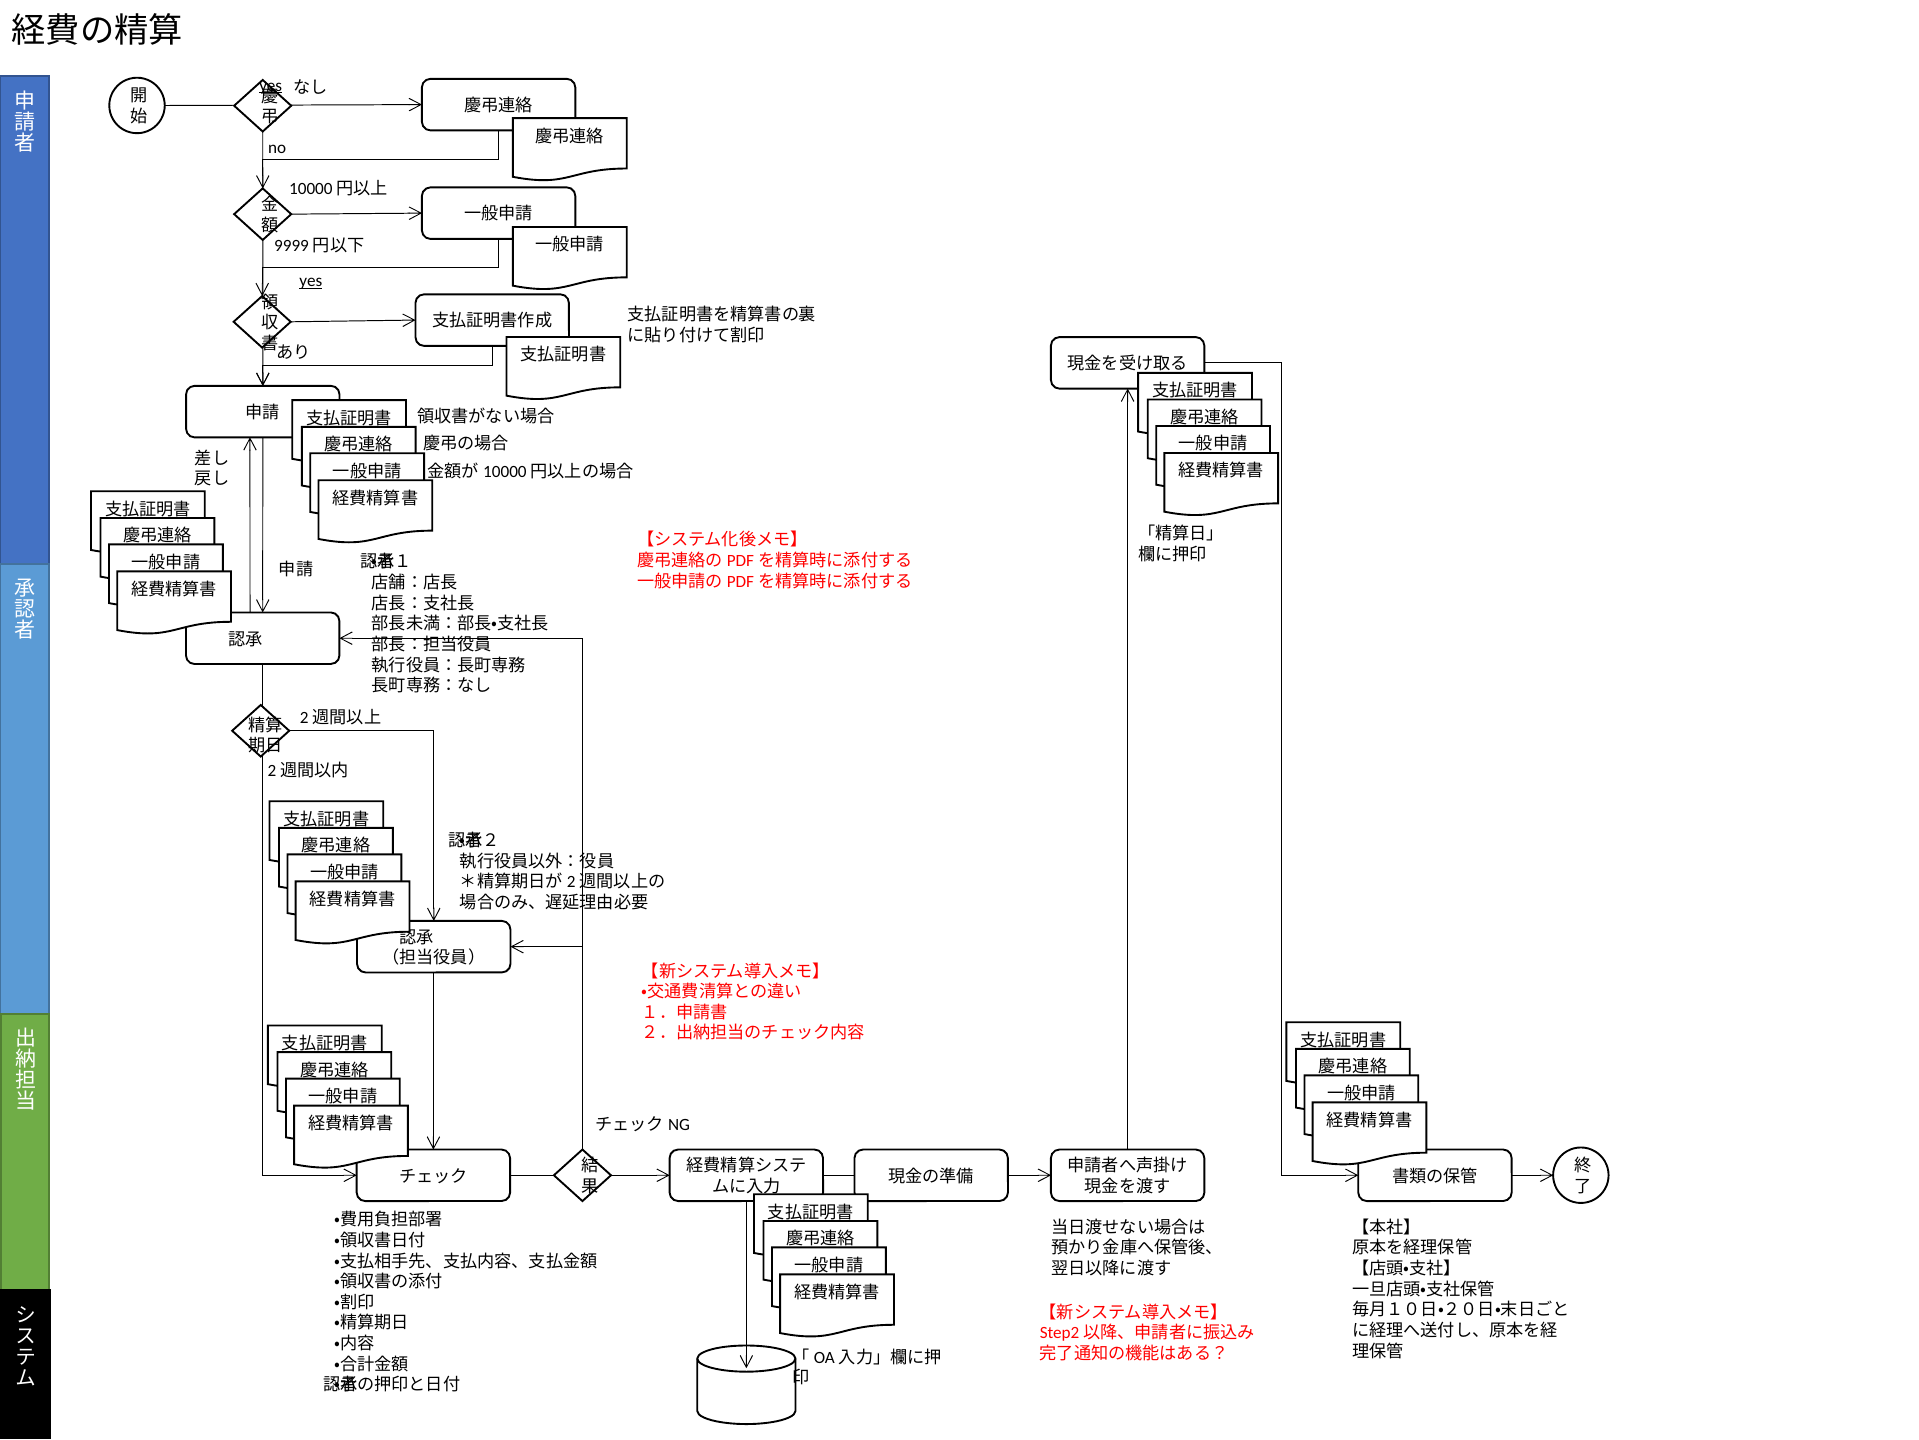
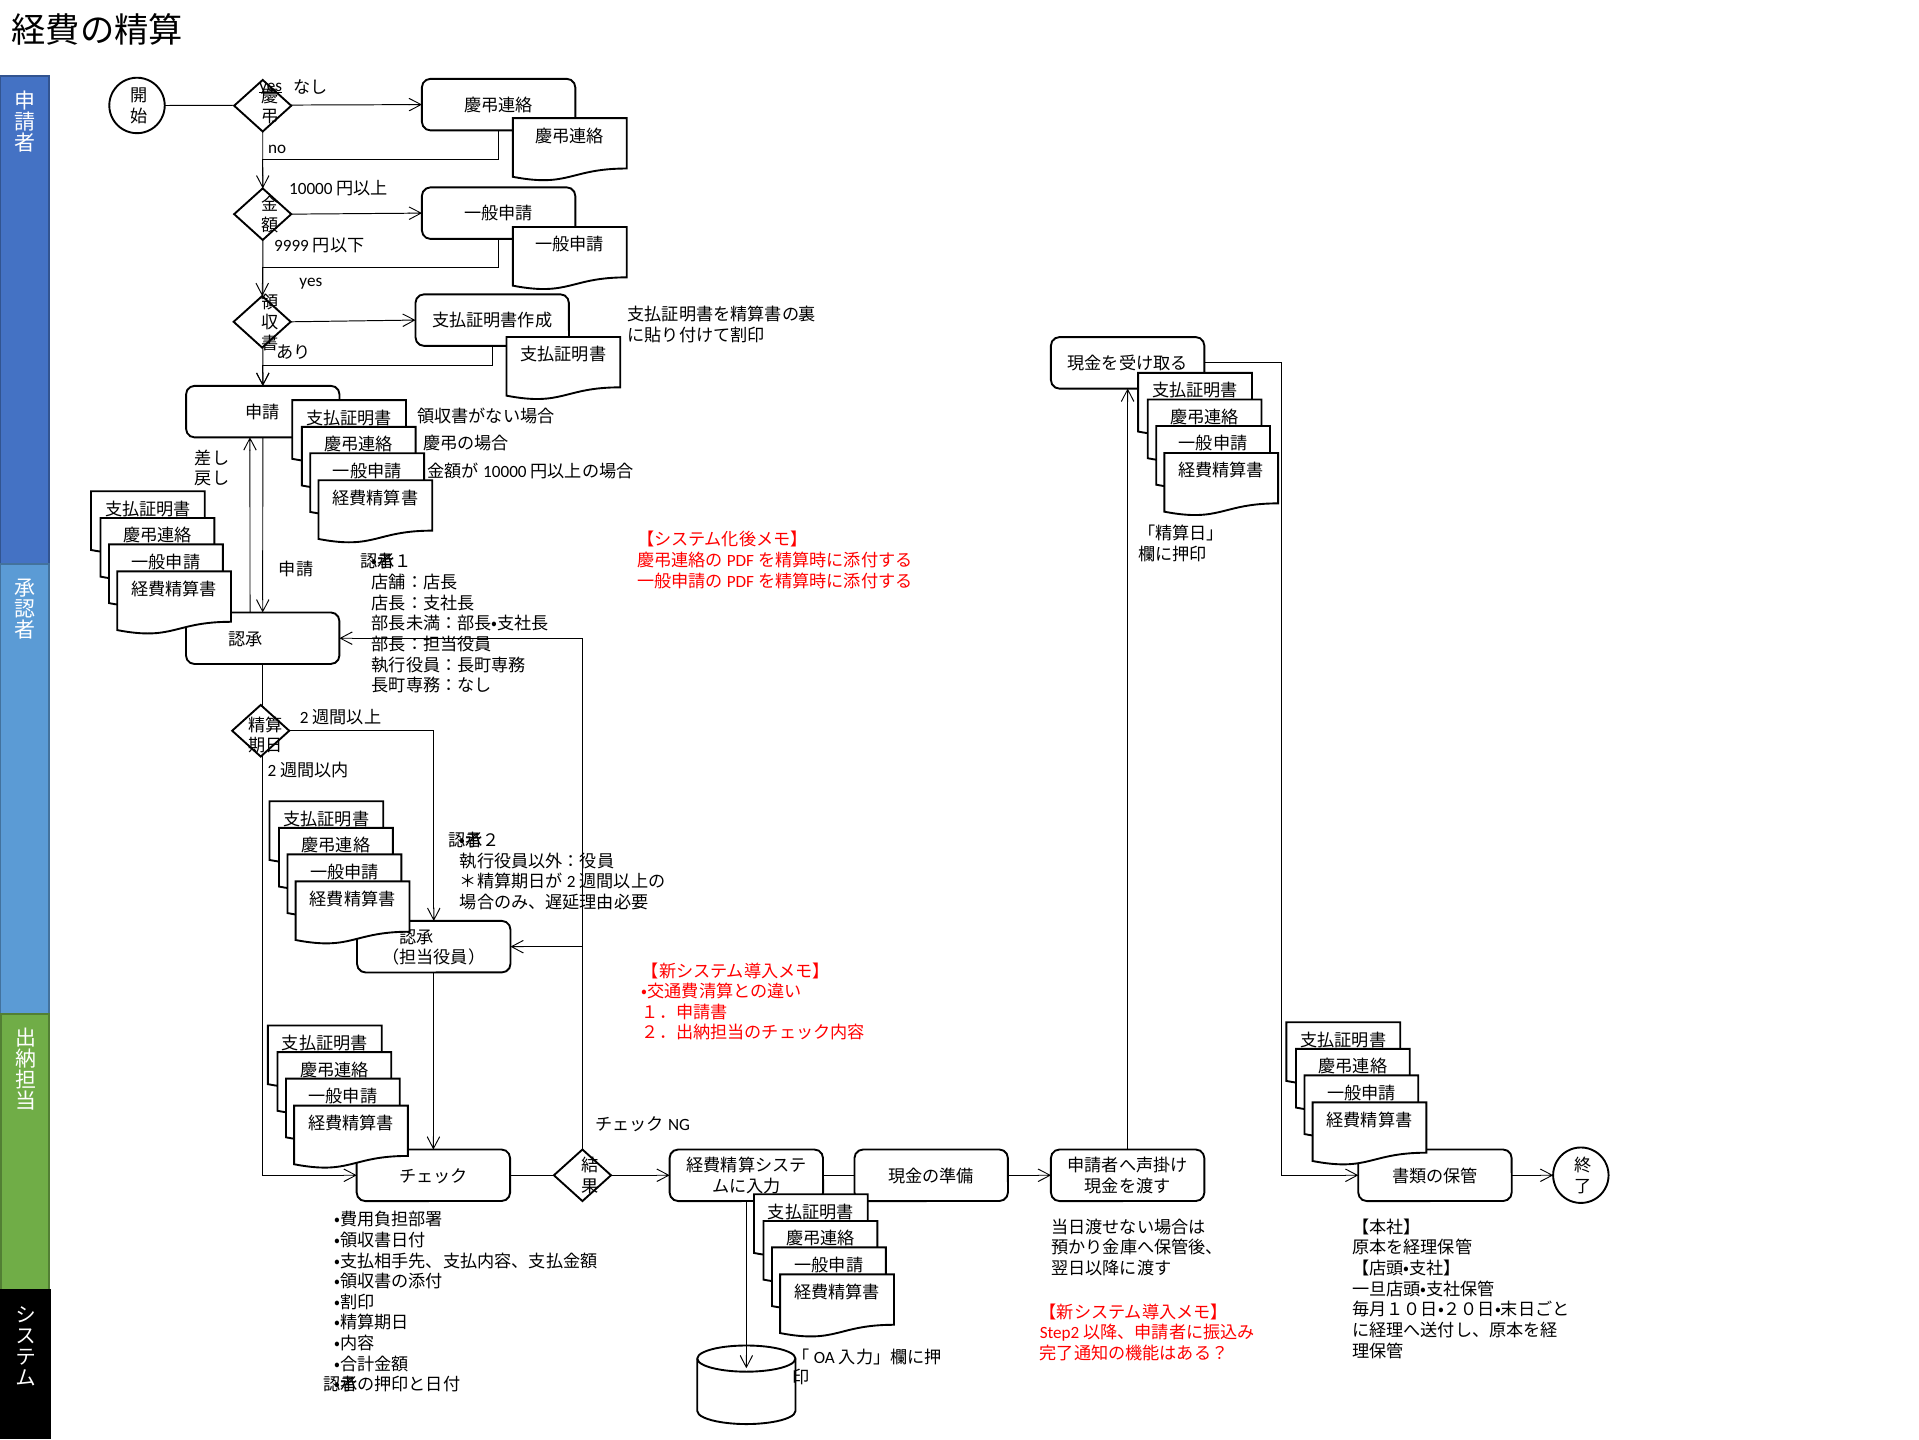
yes underline: present -> none (311, 281)
